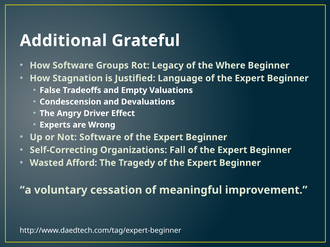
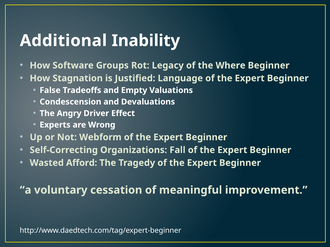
Grateful: Grateful -> Inability (146, 41)
Not Software: Software -> Webform (100, 137)
